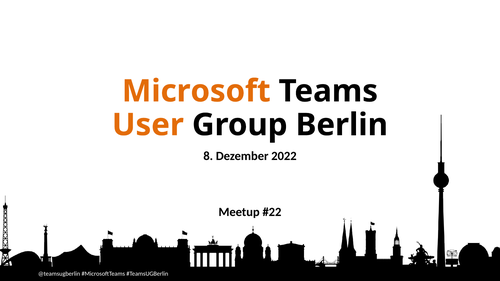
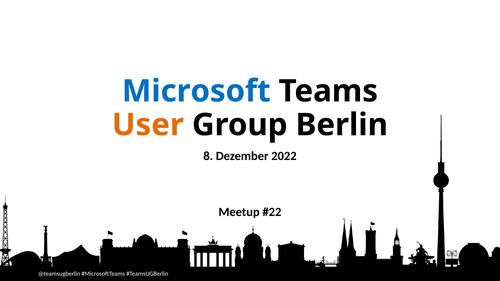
Microsoft colour: orange -> blue (196, 91)
